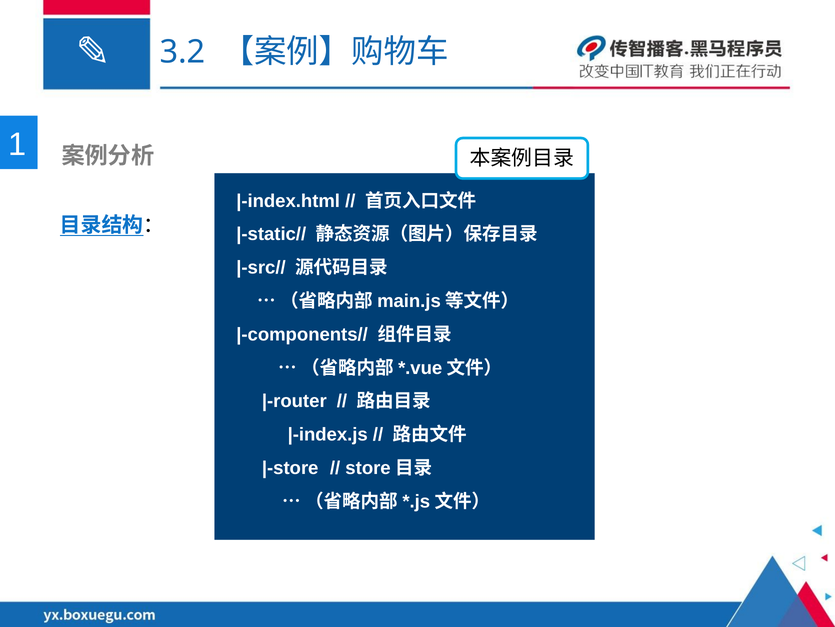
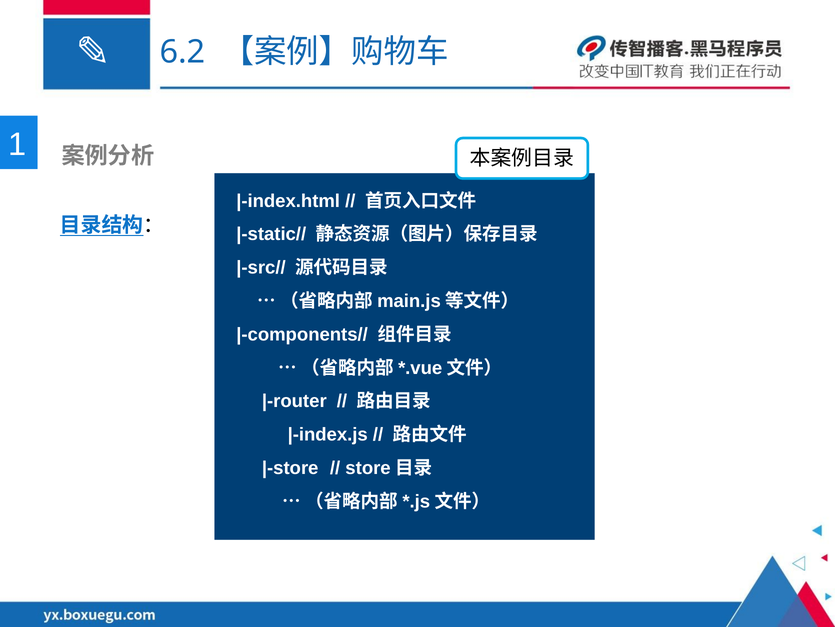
3.2: 3.2 -> 6.2 (183, 52)
